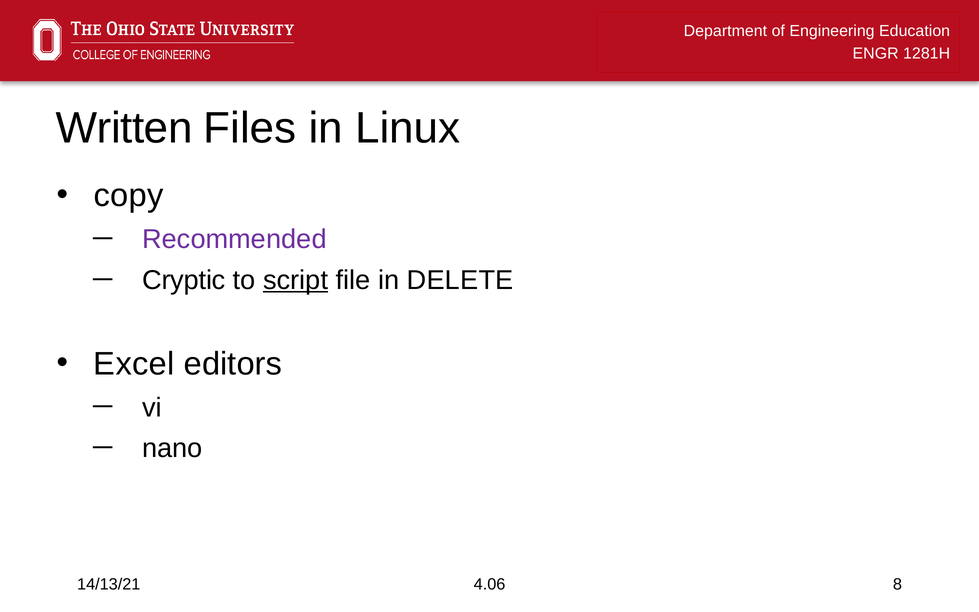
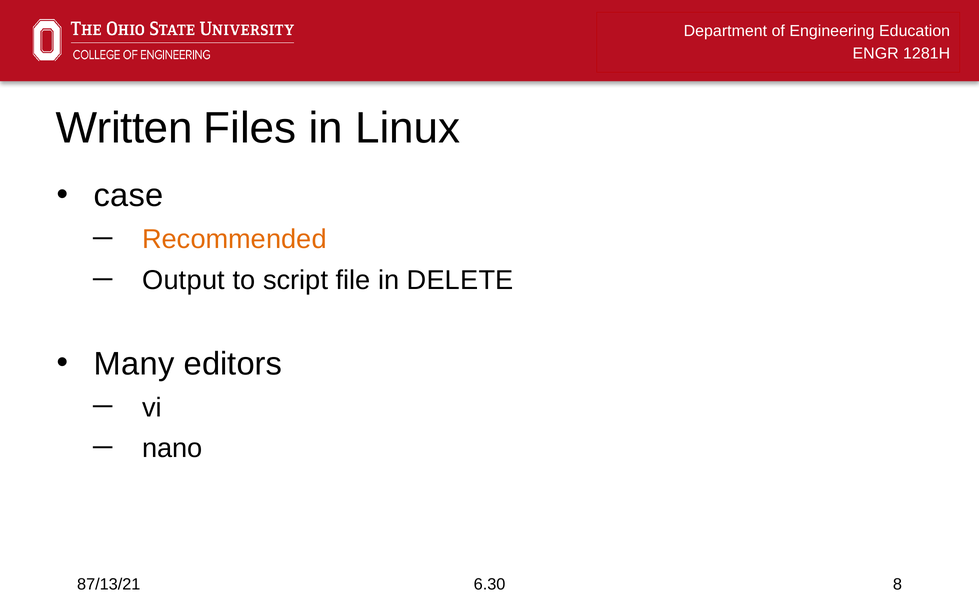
copy: copy -> case (129, 196)
Recommended colour: purple -> orange (234, 239)
Cryptic: Cryptic -> Output (184, 280)
script underline: present -> none (296, 280)
Excel: Excel -> Many (134, 364)
14/13/21: 14/13/21 -> 87/13/21 (109, 584)
4.06: 4.06 -> 6.30 (490, 584)
